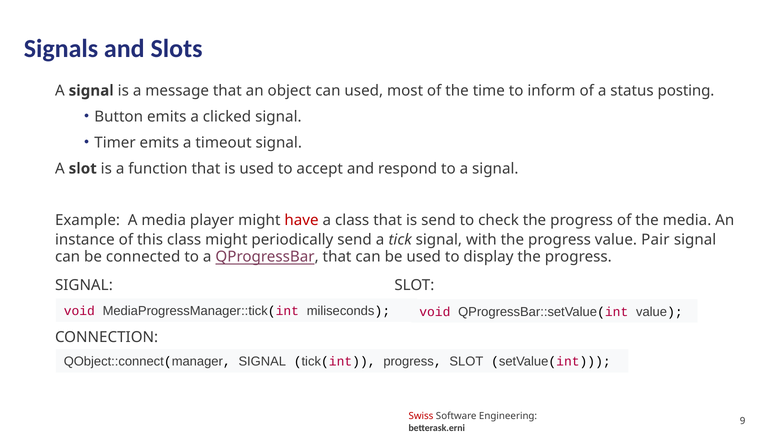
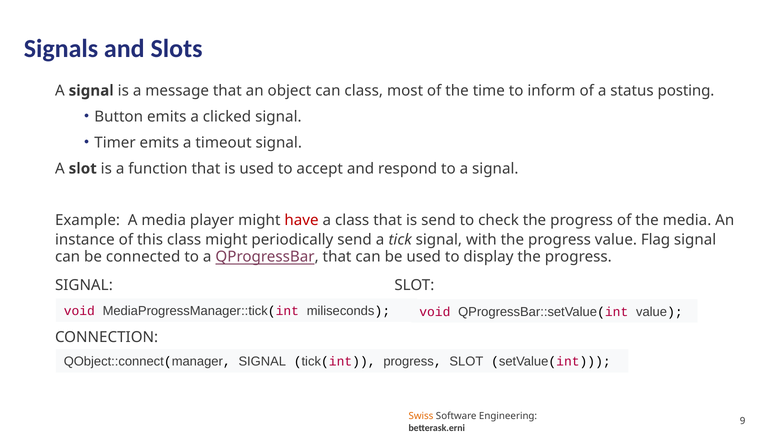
can used: used -> class (364, 91)
Pair: Pair -> Flag (656, 240)
Swiss colour: red -> orange (421, 416)
